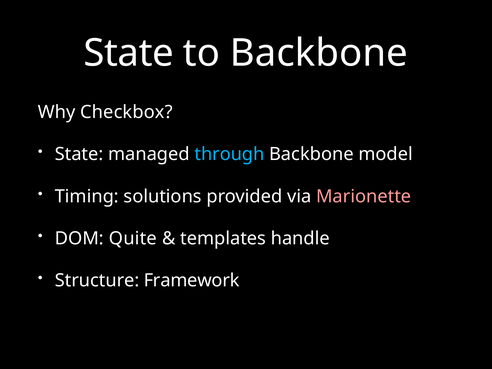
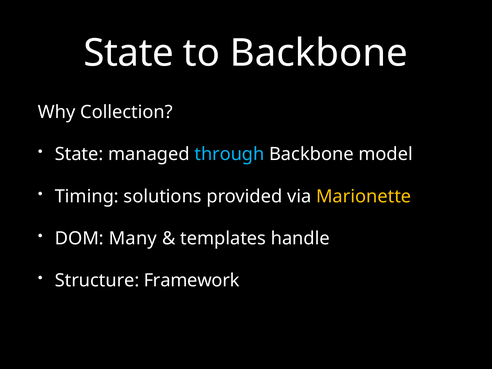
Checkbox: Checkbox -> Collection (127, 112)
Marionette colour: pink -> yellow (364, 196)
Quite: Quite -> Many (133, 238)
